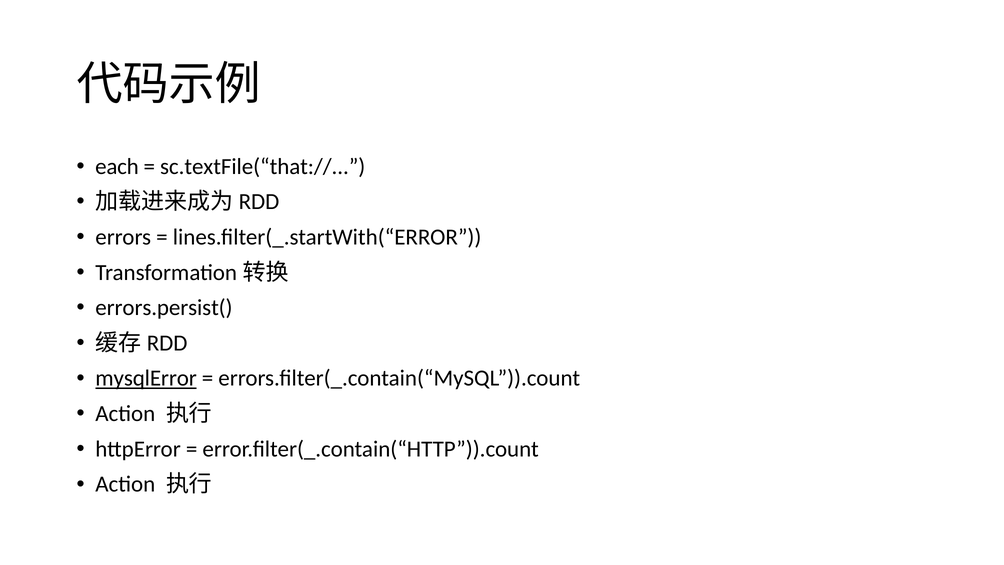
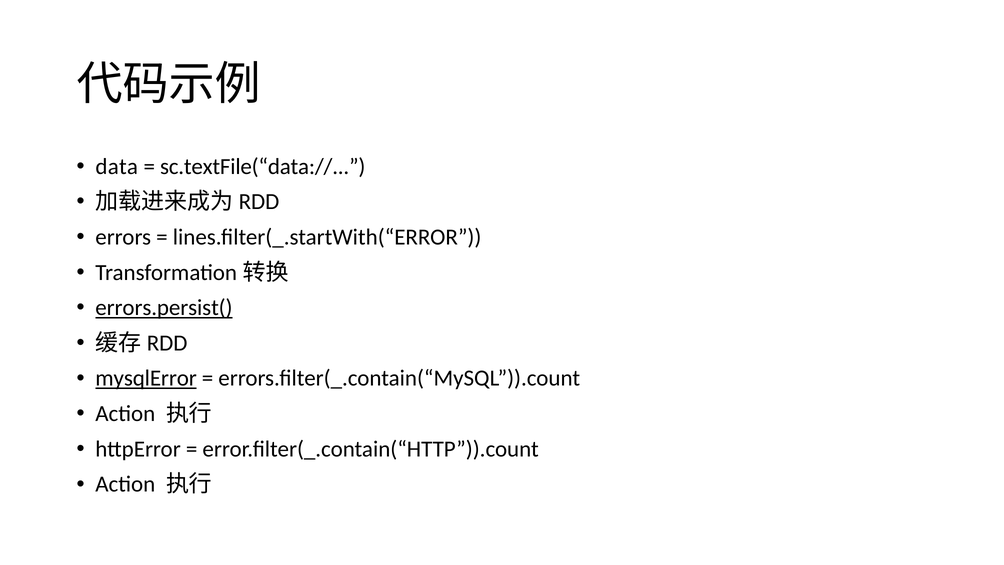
each: each -> data (117, 166)
sc.textFile(“that://: sc.textFile(“that:// -> sc.textFile(“data:// (263, 166)
errors.persist( underline: none -> present (164, 308)
